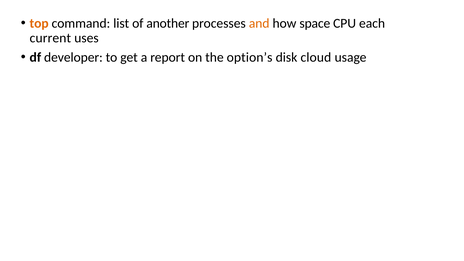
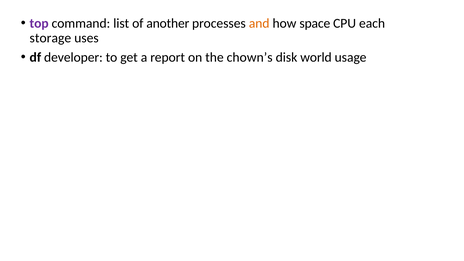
top colour: orange -> purple (39, 23)
current: current -> storage (50, 38)
option’s: option’s -> chown’s (250, 57)
cloud: cloud -> world (316, 57)
